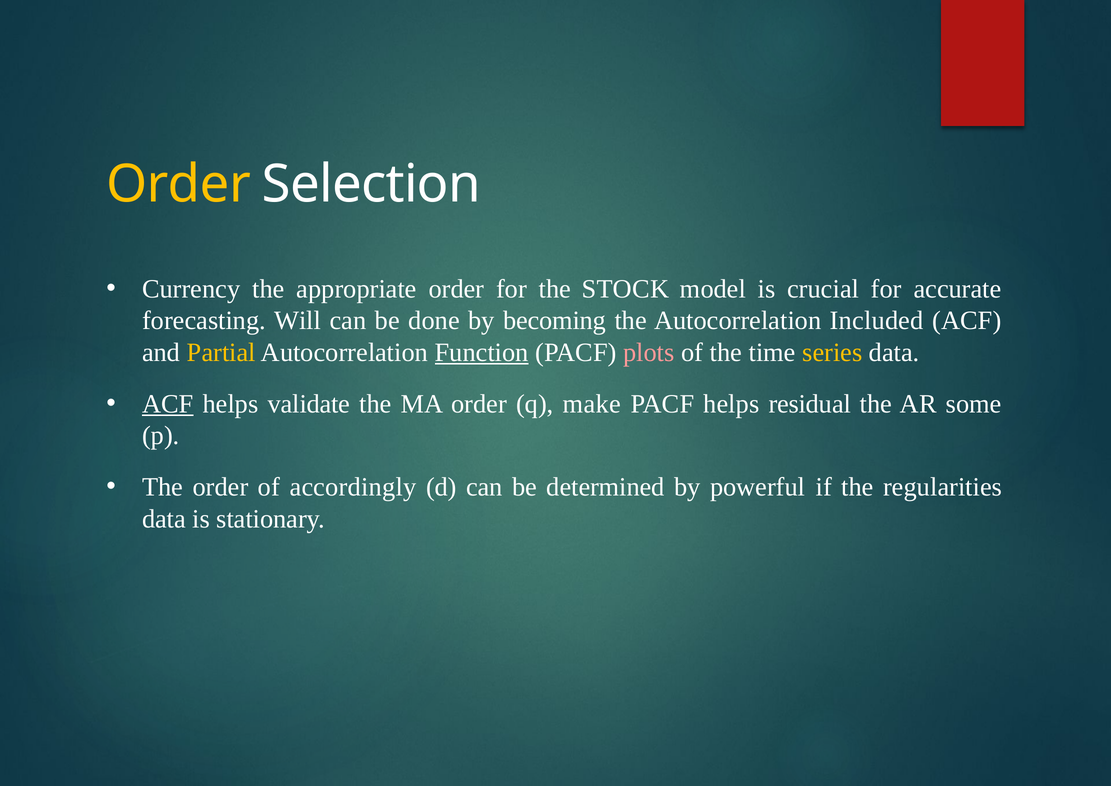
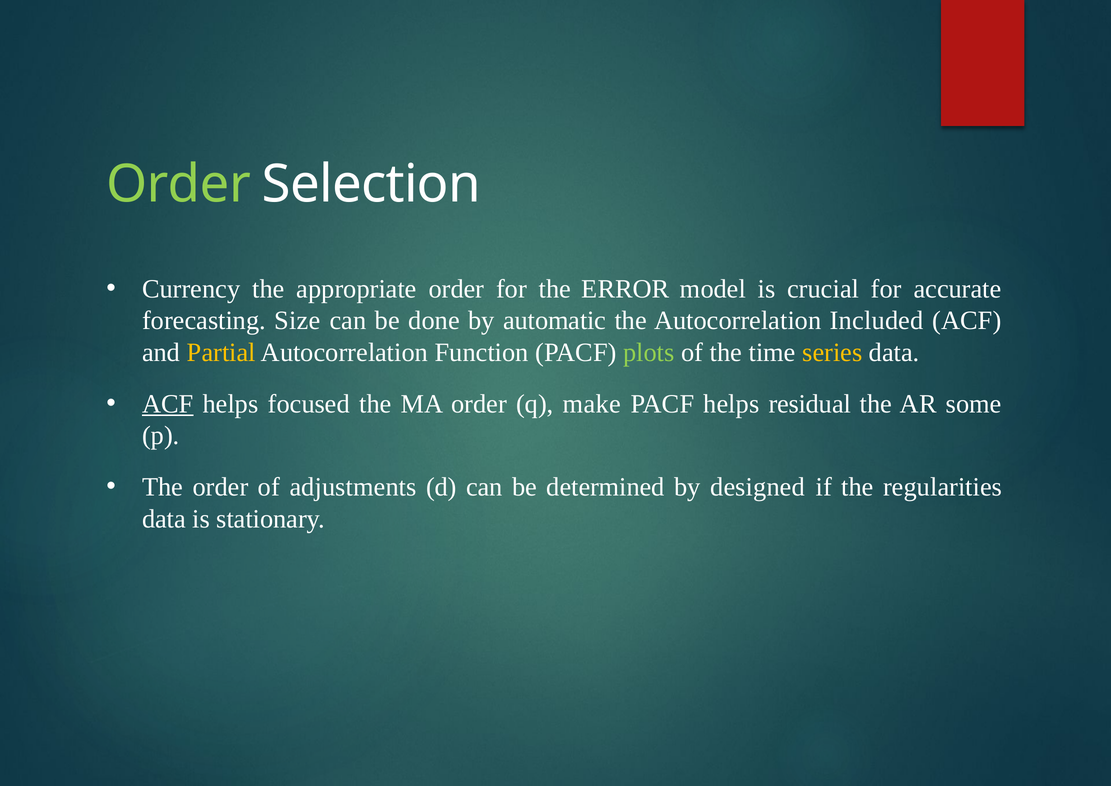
Order colour: yellow -> light green (178, 184)
STOCK: STOCK -> ERROR (625, 289)
Will: Will -> Size (297, 321)
becoming: becoming -> automatic (555, 321)
Function underline: present -> none (482, 352)
plots colour: pink -> light green (649, 352)
validate: validate -> focused (309, 404)
accordingly: accordingly -> adjustments (353, 487)
powerful: powerful -> designed (758, 487)
